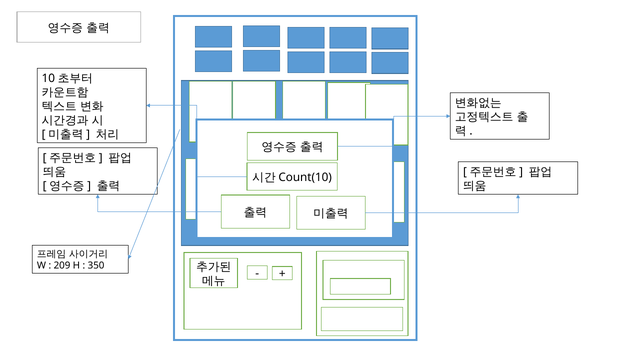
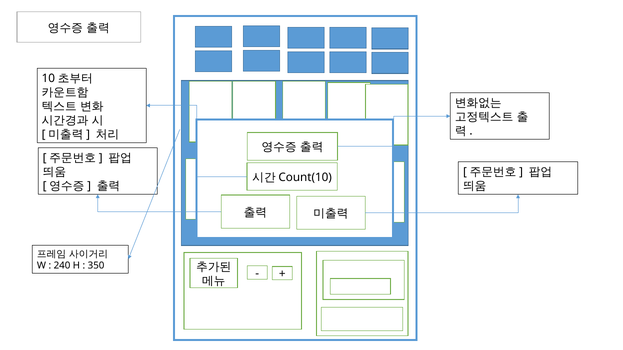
209: 209 -> 240 (62, 266)
